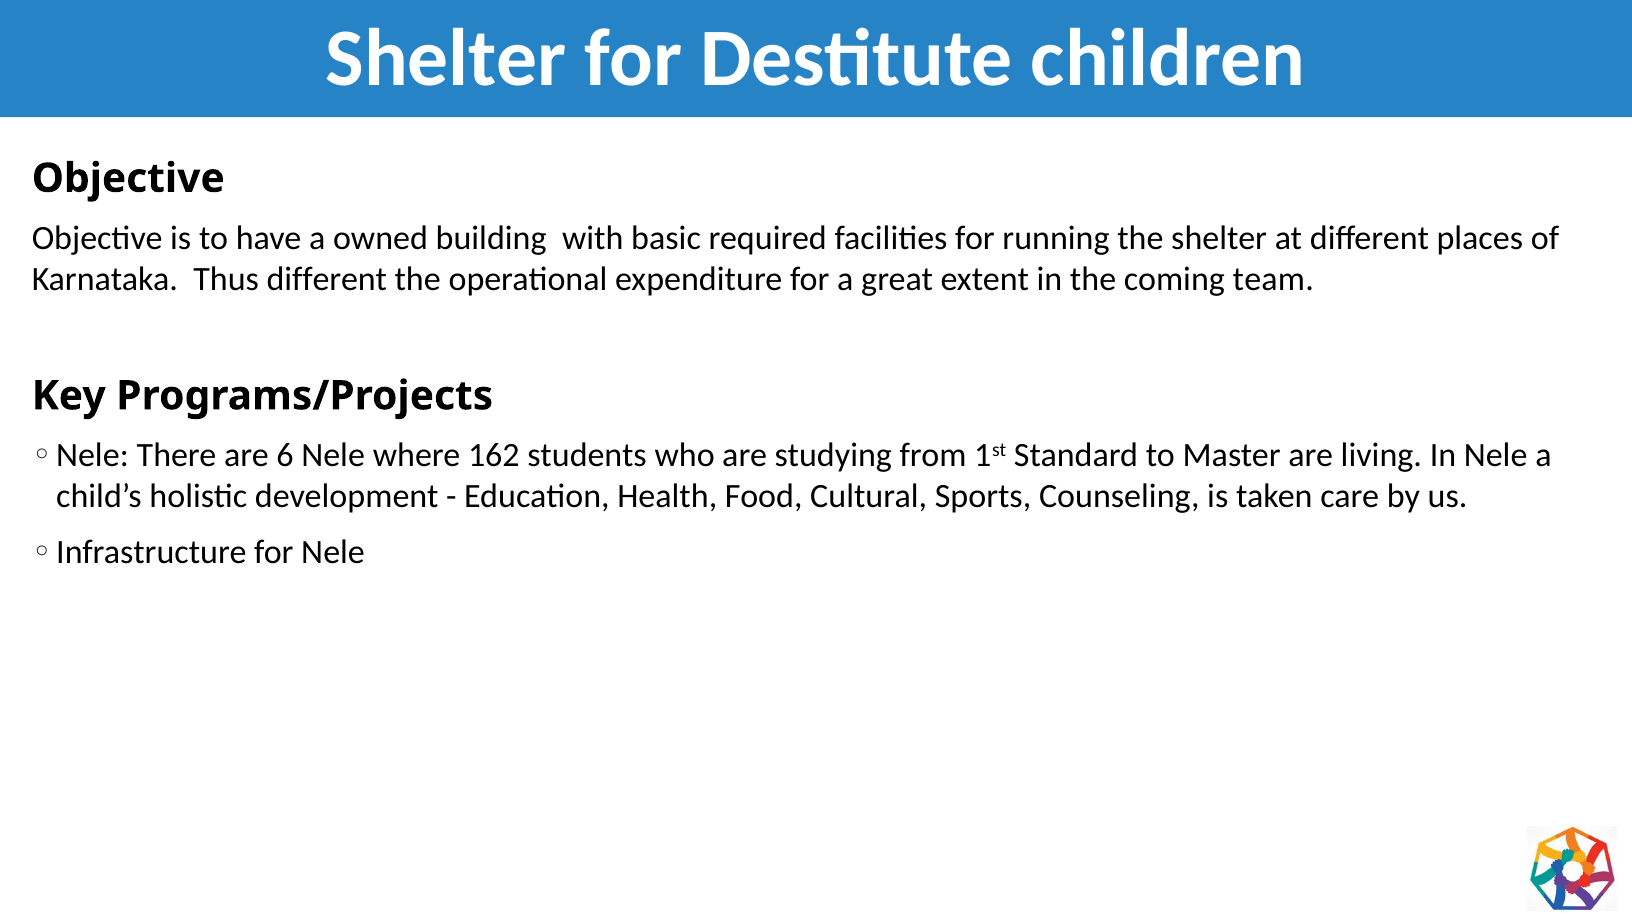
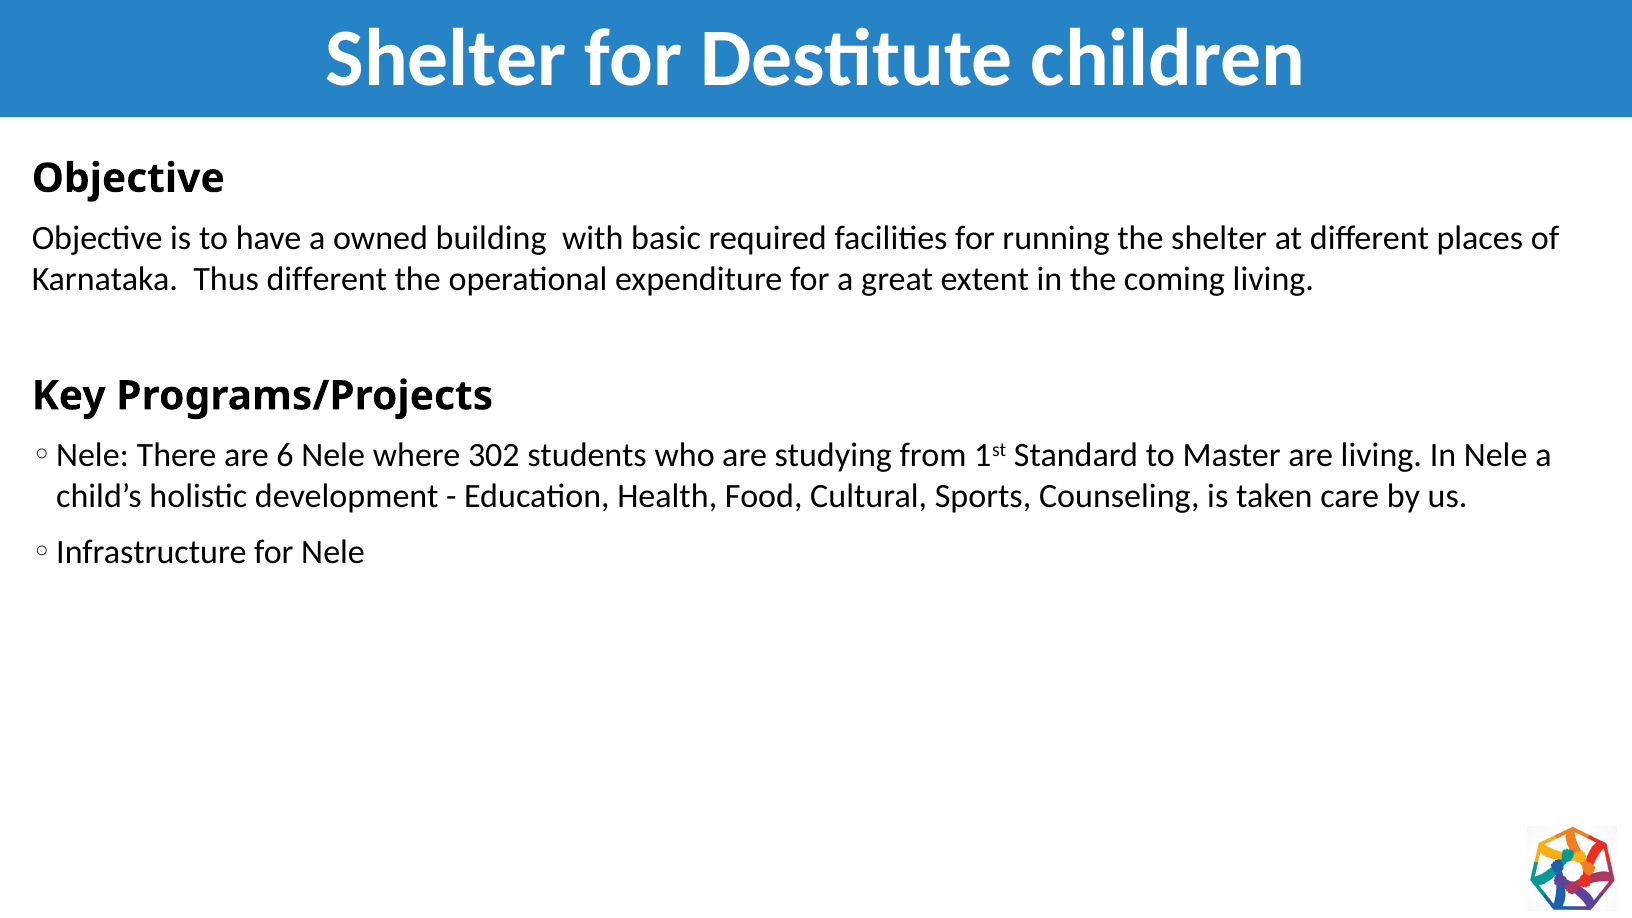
coming team: team -> living (1273, 279)
162: 162 -> 302 (494, 456)
